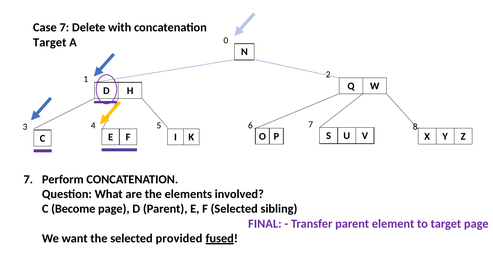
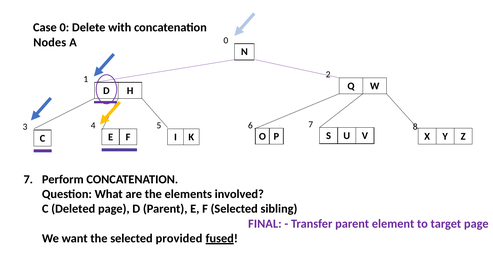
Case 7: 7 -> 0 (64, 28)
Target: Target -> Nodes (50, 42)
Become: Become -> Deleted (73, 209)
